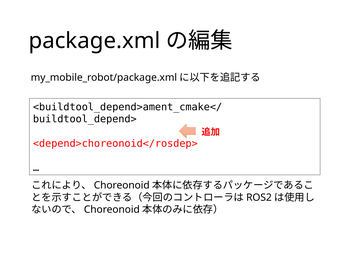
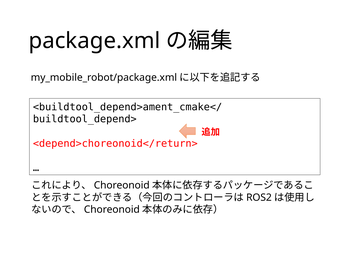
<depend>choreonoid</rosdep>: <depend>choreonoid</rosdep> -> <depend>choreonoid</return> (115, 143)
